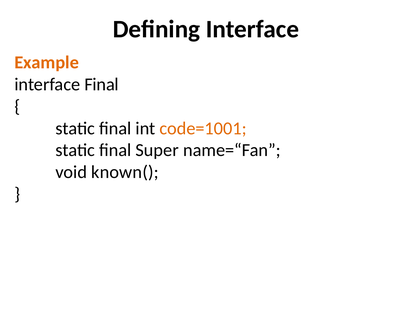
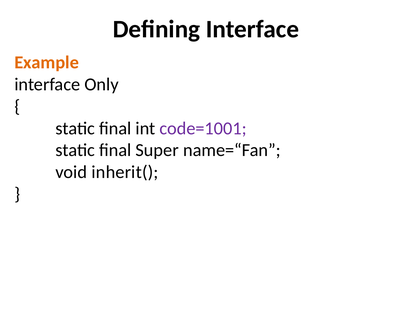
interface Final: Final -> Only (101, 84)
code=1001 colour: orange -> purple (203, 128)
known(: known( -> inherit( (125, 172)
